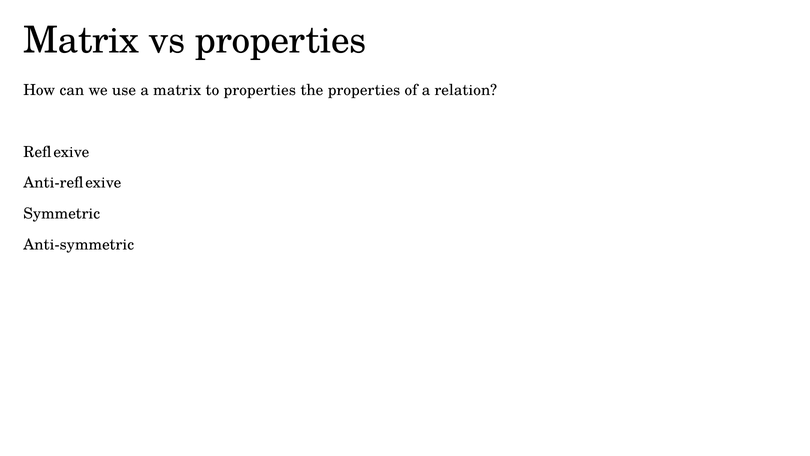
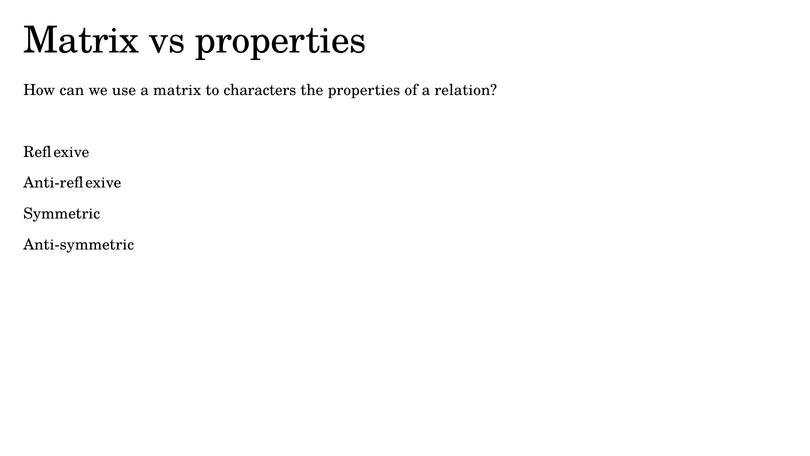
to properties: properties -> characters (260, 90)
